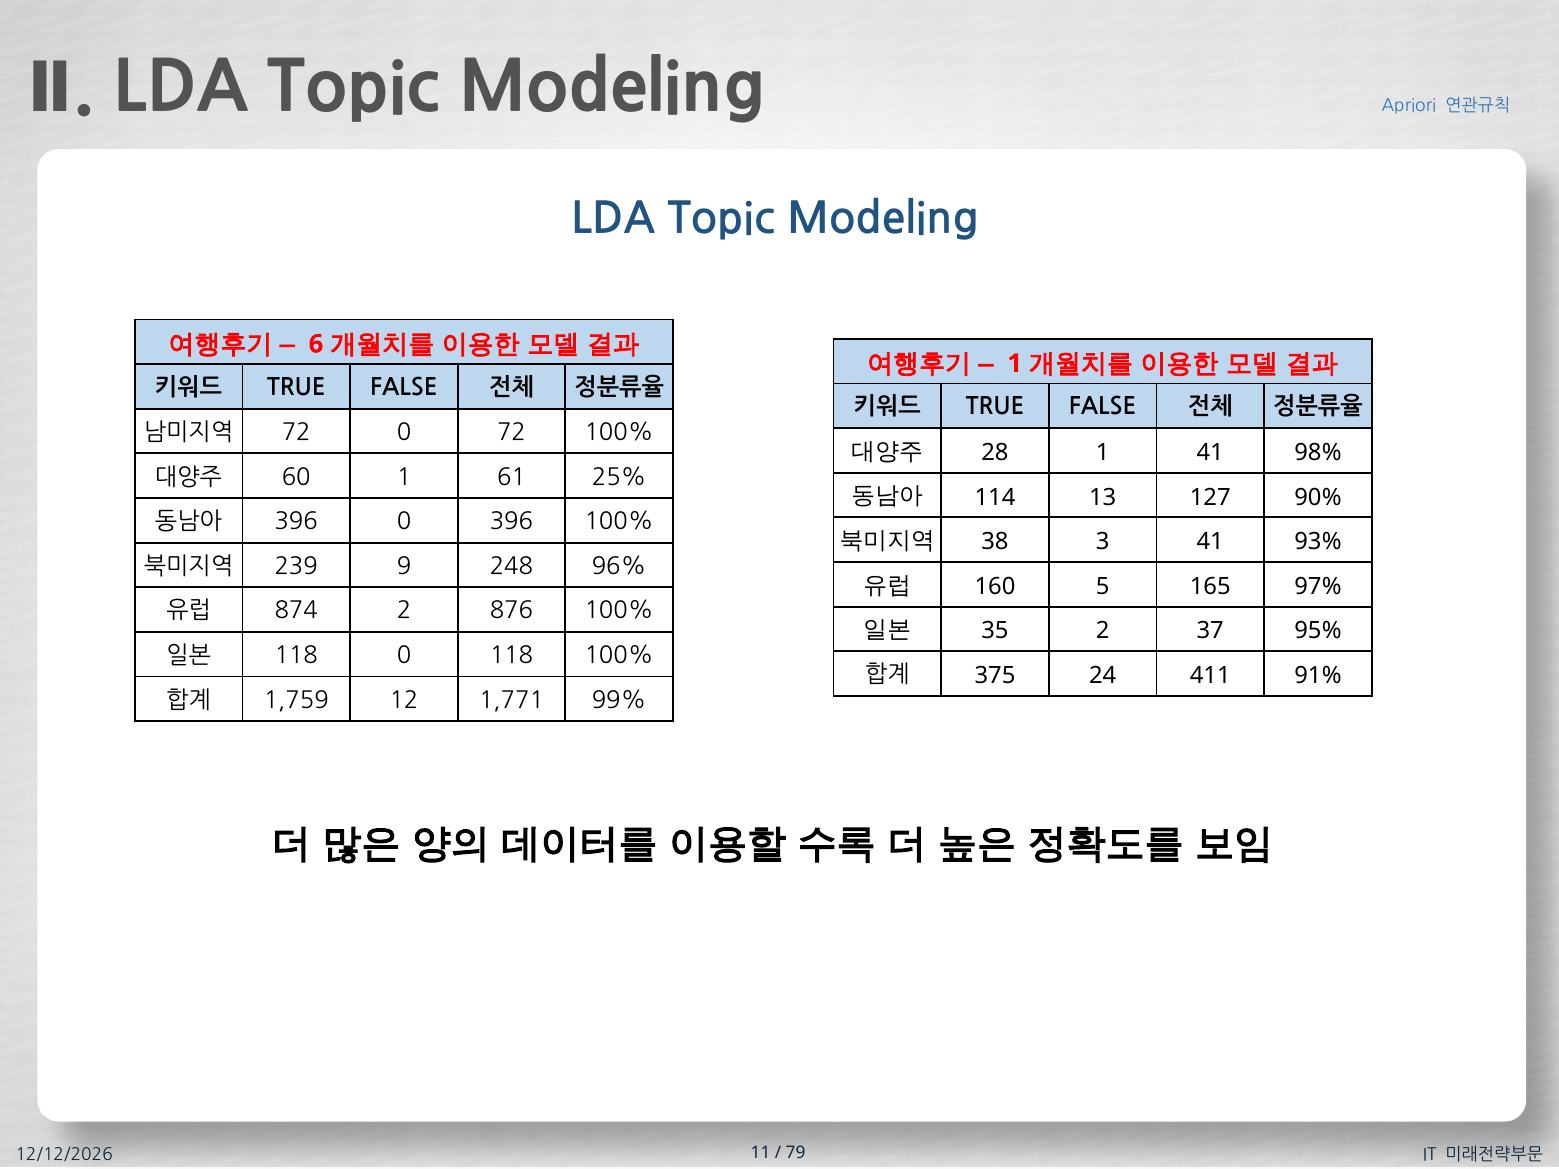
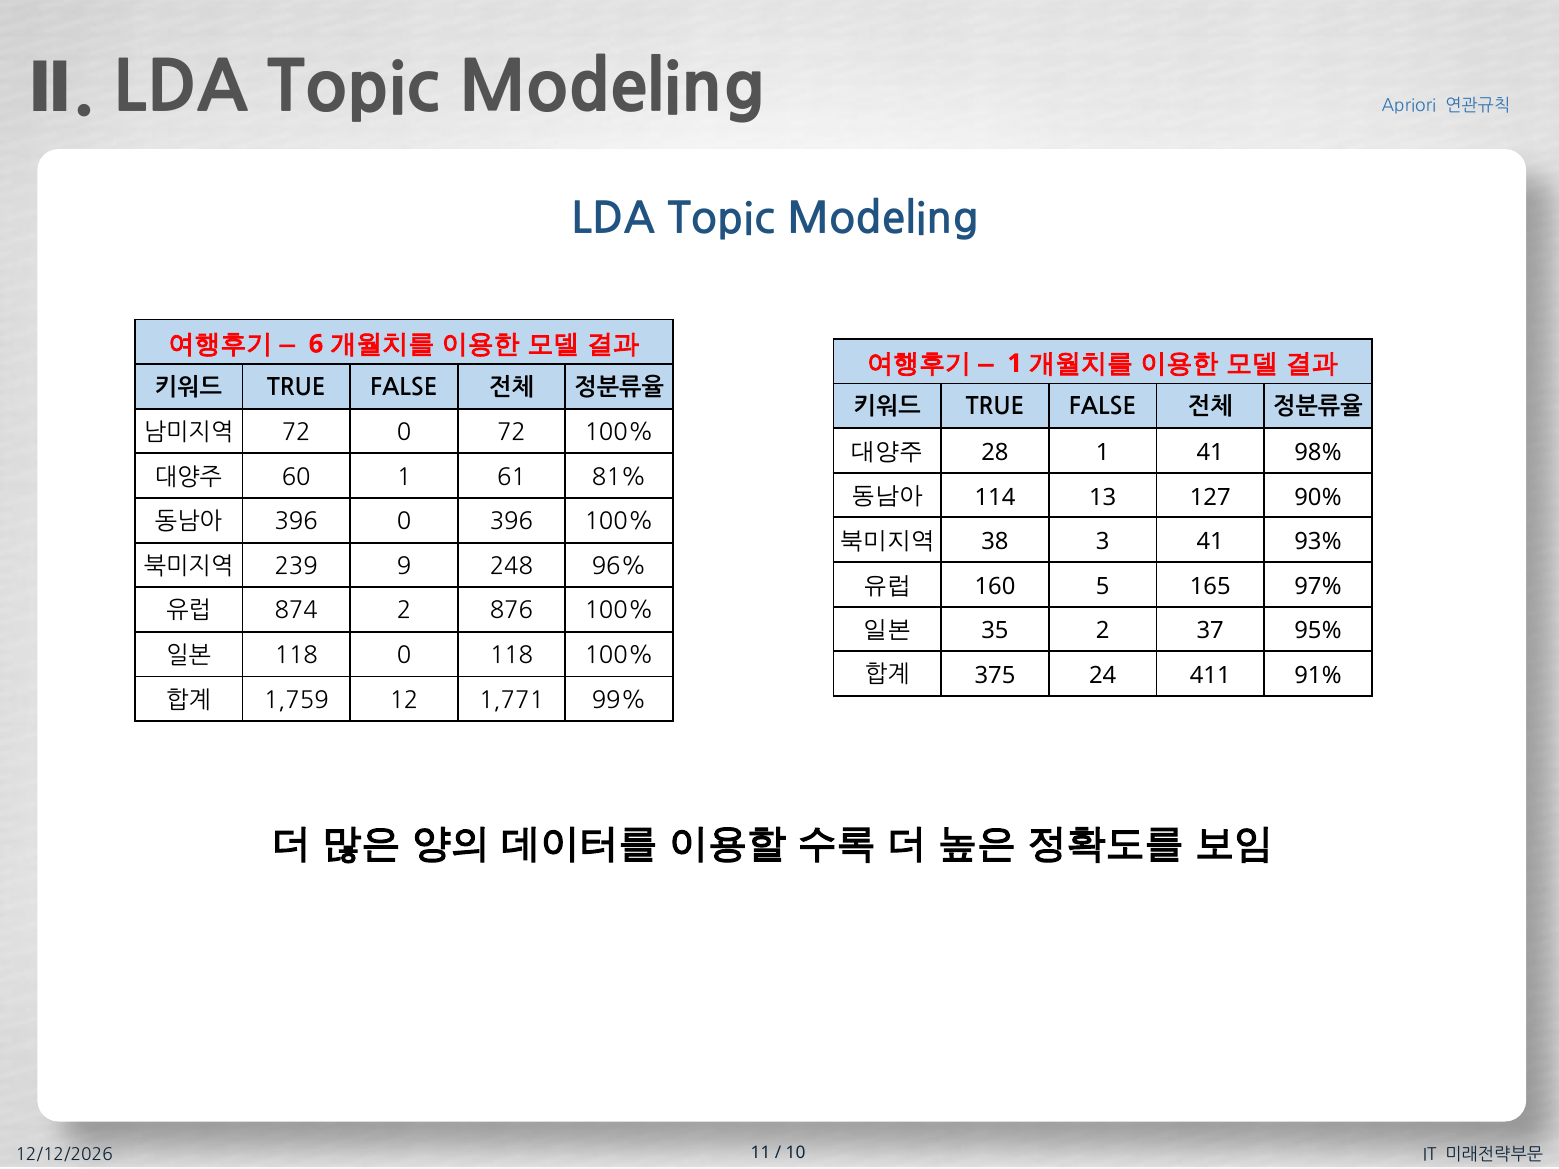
25%: 25% -> 81% (619, 477)
79: 79 -> 10 (796, 1153)
